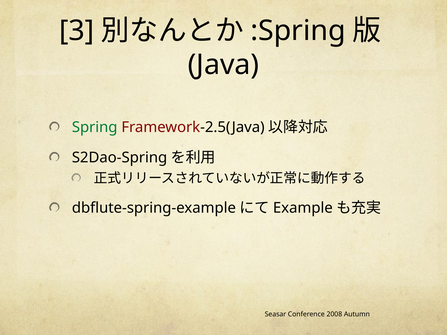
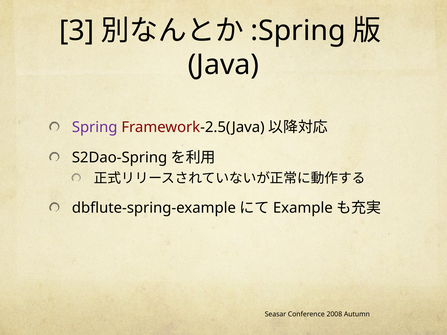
Spring colour: green -> purple (95, 127)
